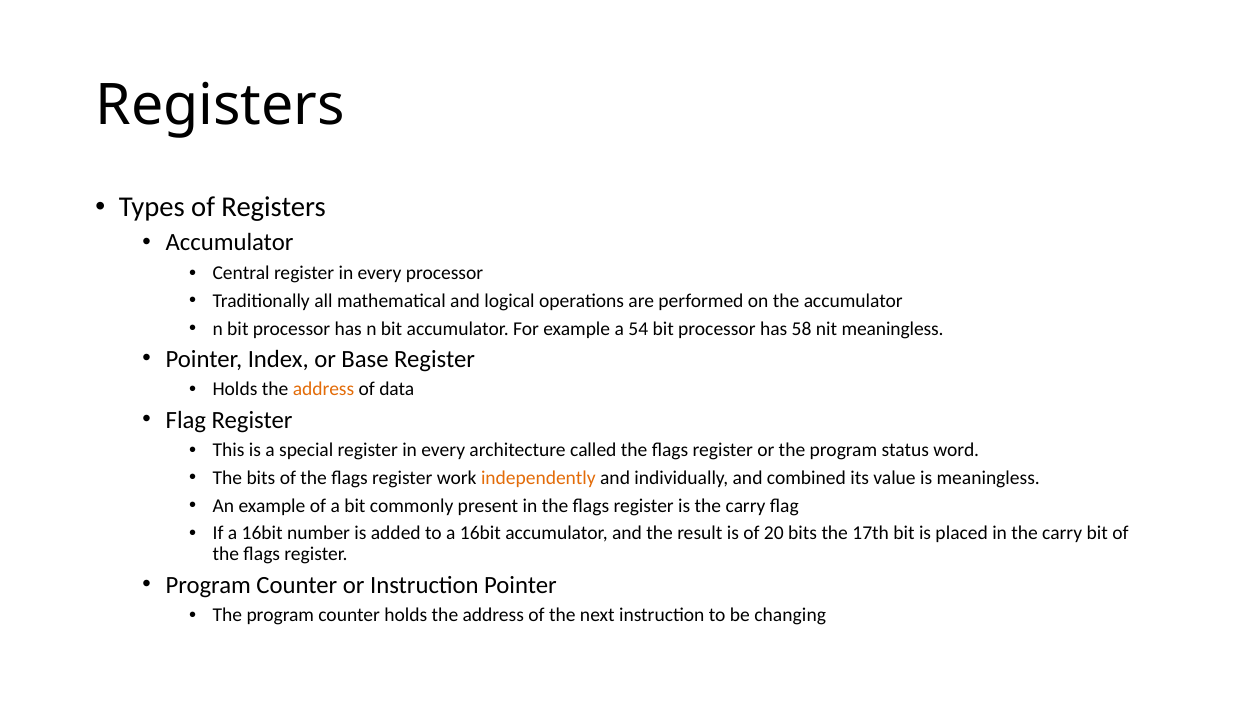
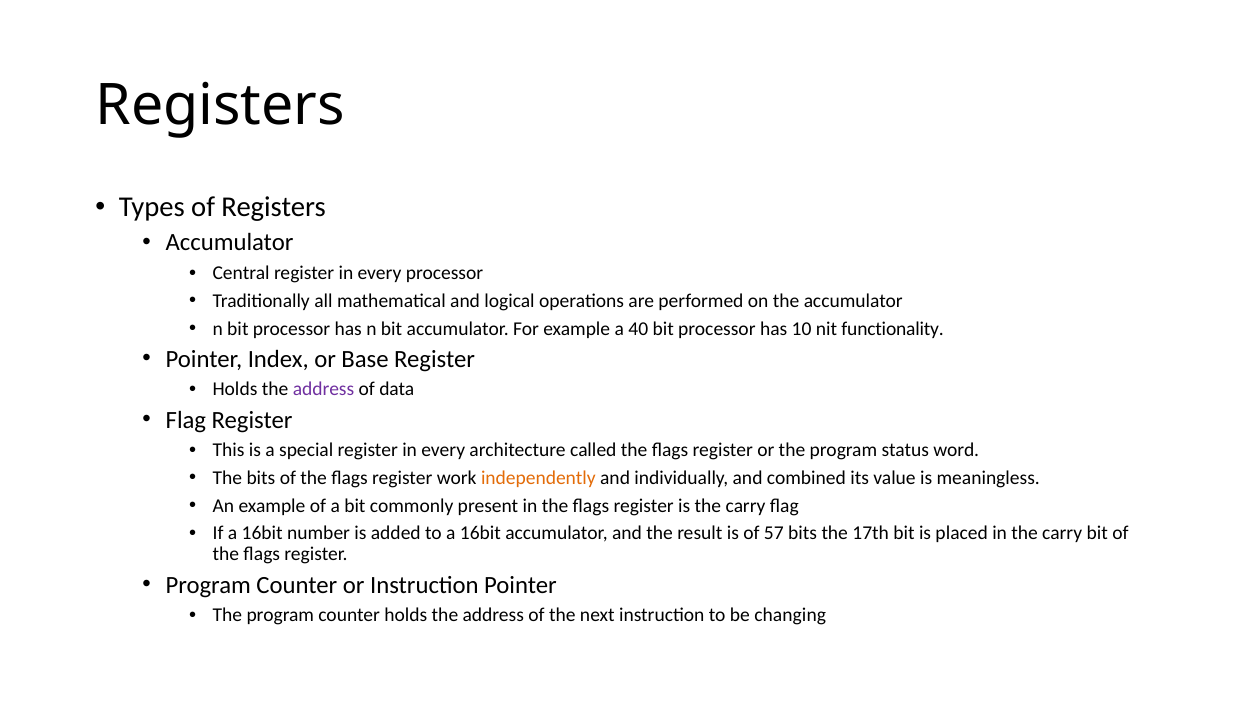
54: 54 -> 40 (638, 328)
58: 58 -> 10 (802, 328)
nit meaningless: meaningless -> functionality (893, 328)
address colour: orange -> purple (323, 389)
20: 20 -> 57 (774, 533)
